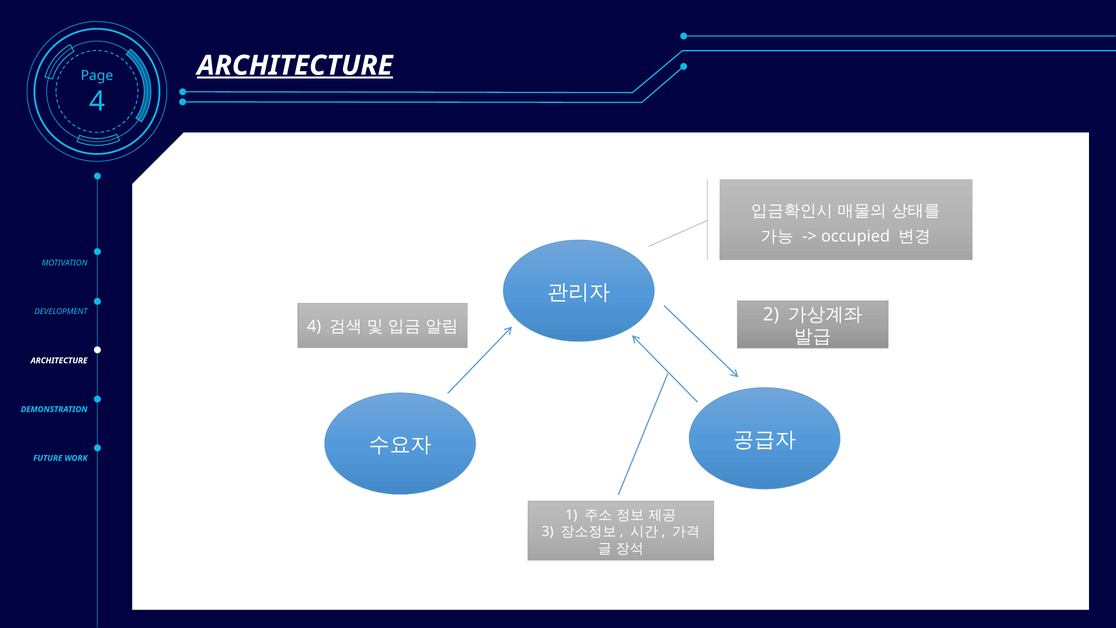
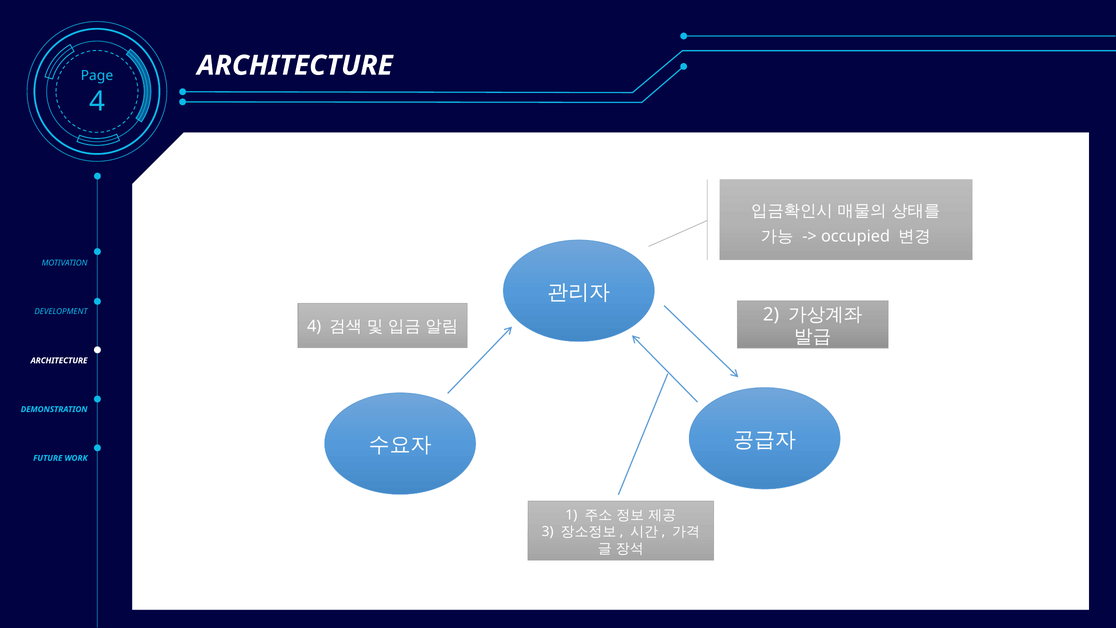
ARCHITECTURE underline: present -> none (295, 65)
